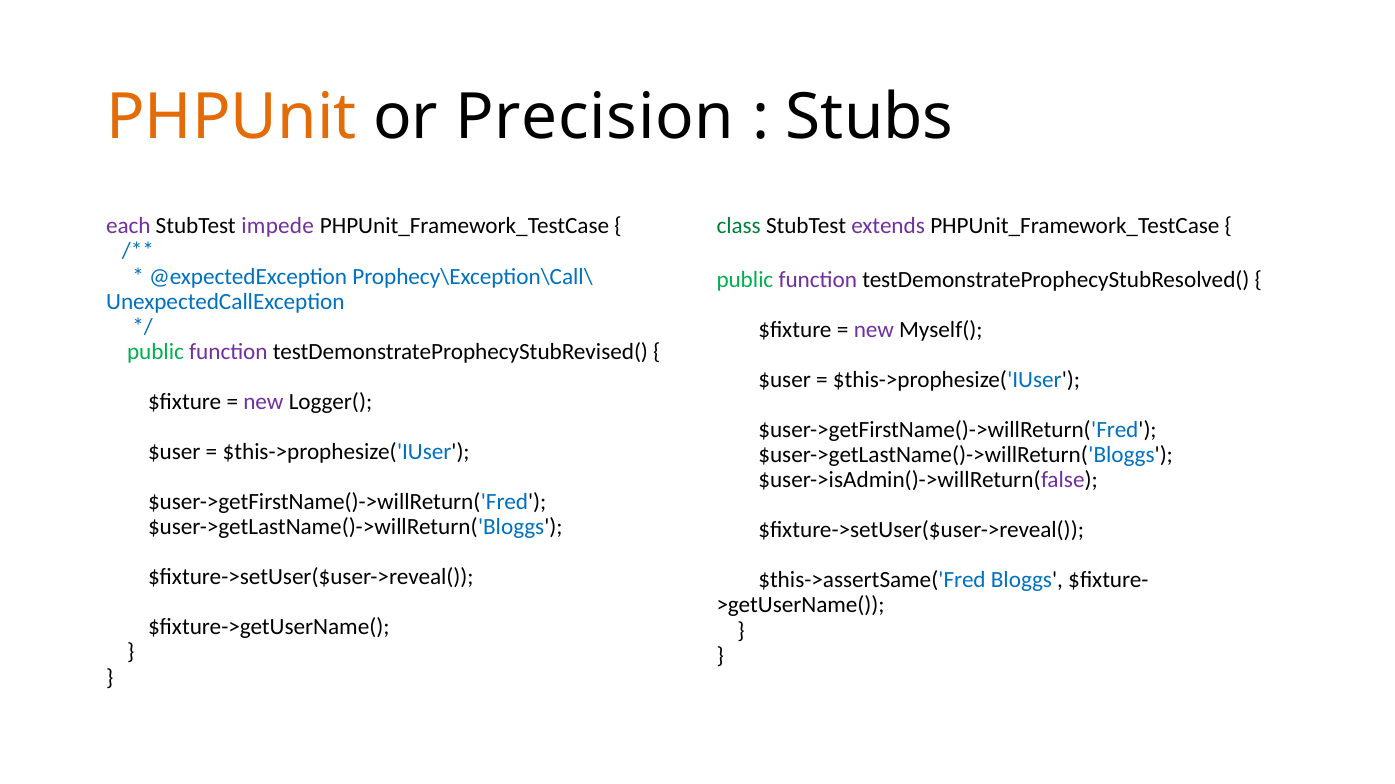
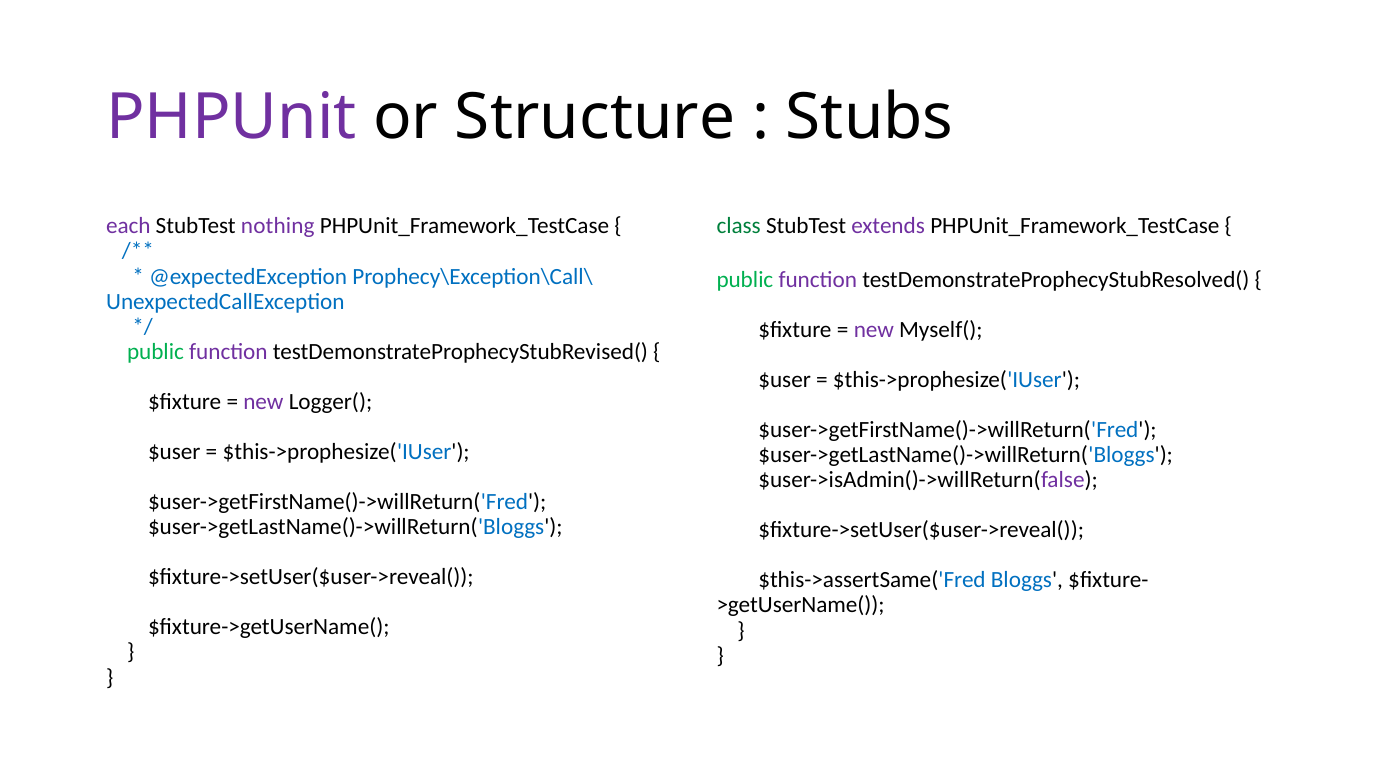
PHPUnit colour: orange -> purple (231, 117)
Precision: Precision -> Structure (595, 117)
impede: impede -> nothing (278, 226)
